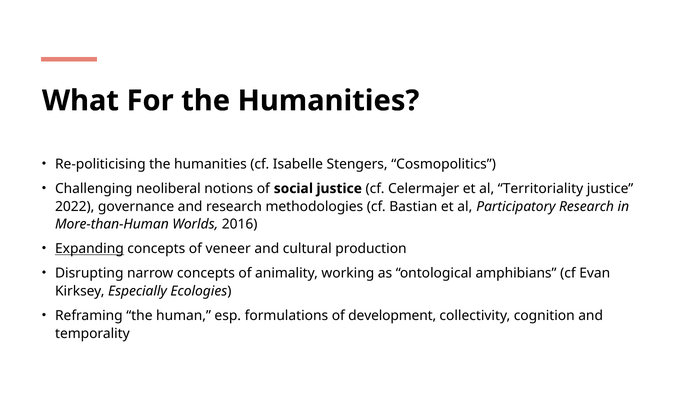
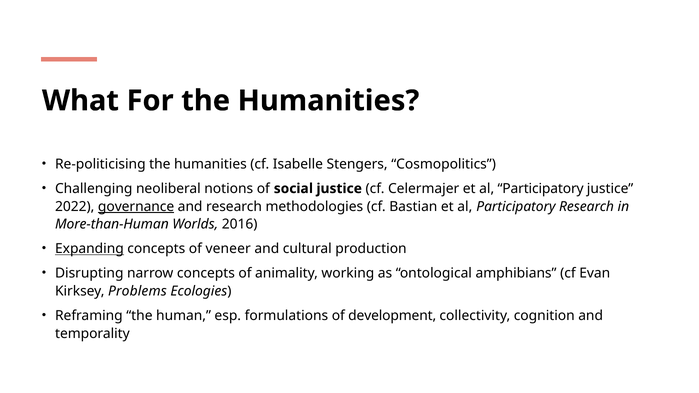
Celermajer et al Territoriality: Territoriality -> Participatory (541, 189)
governance underline: none -> present (136, 207)
Especially: Especially -> Problems (137, 291)
